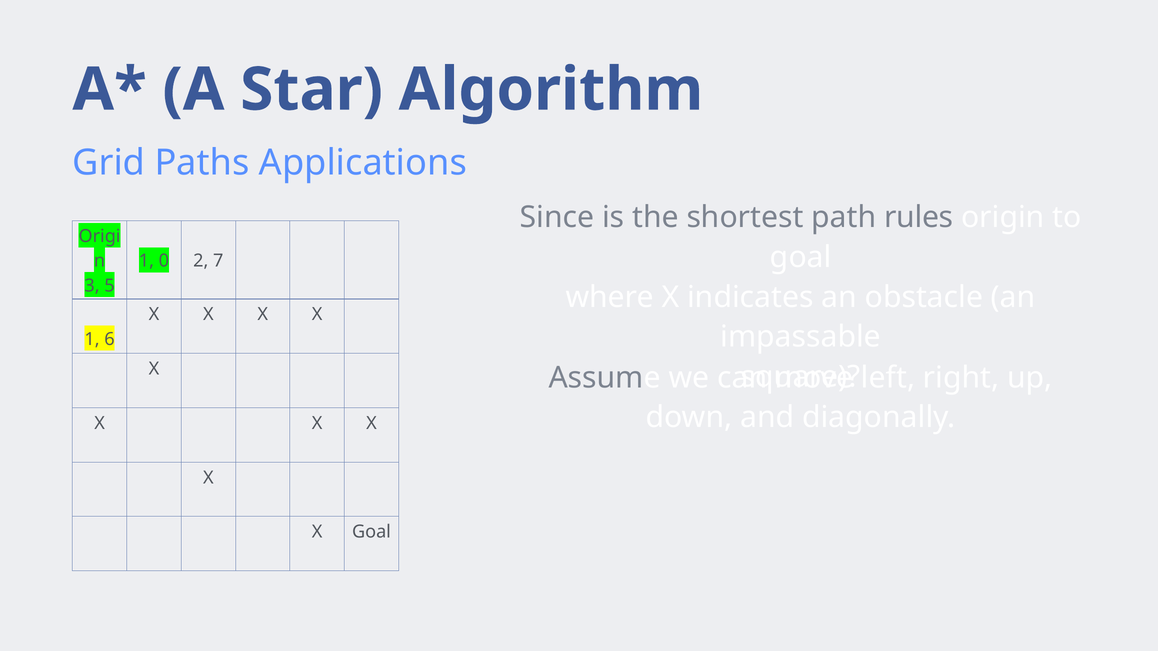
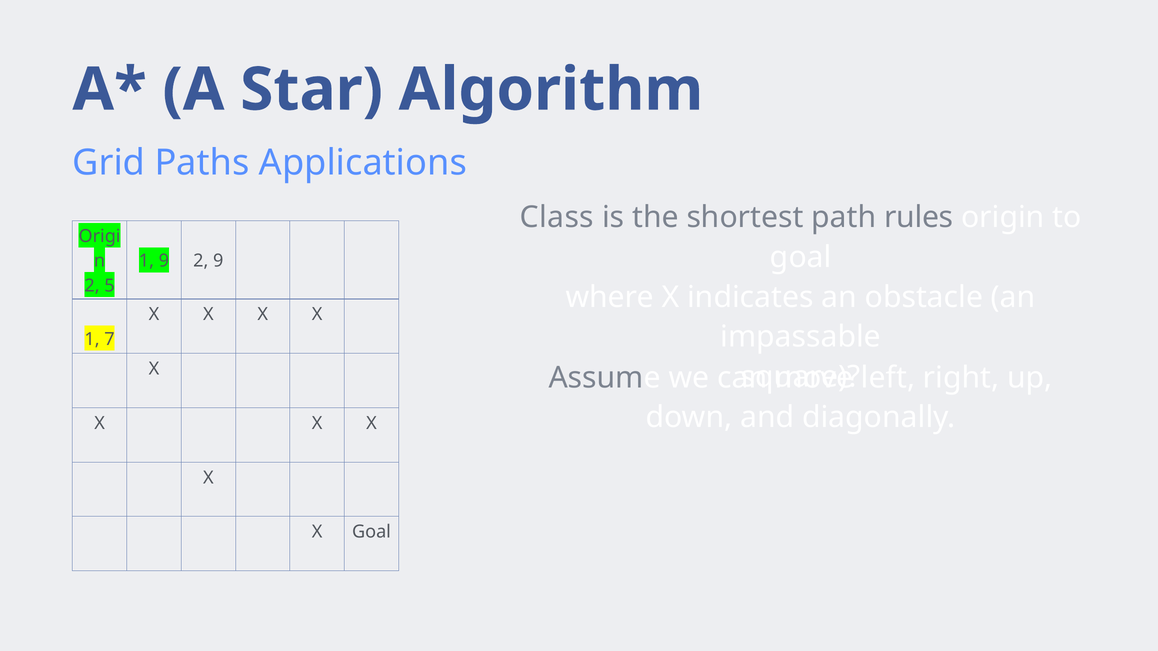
Since: Since -> Class (557, 218)
1 0: 0 -> 9 (164, 261)
2 7: 7 -> 9 (218, 261)
3: 3 -> 2 (92, 286)
6: 6 -> 7 (110, 339)
